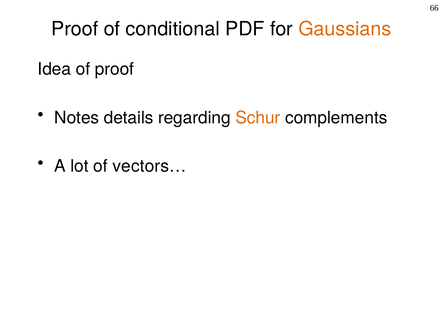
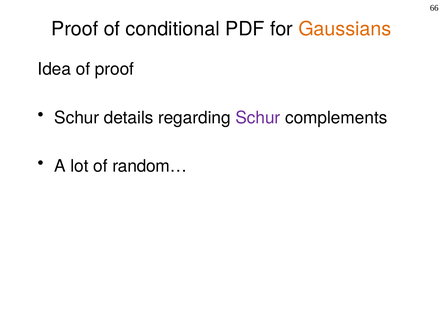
Notes: Notes -> Schur (77, 117)
Schur colour: orange -> purple (258, 117)
vectors…: vectors… -> random… (150, 166)
